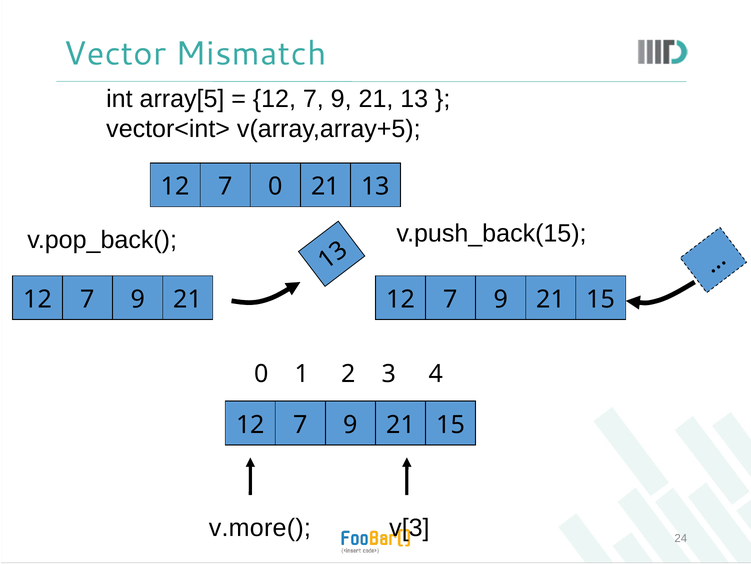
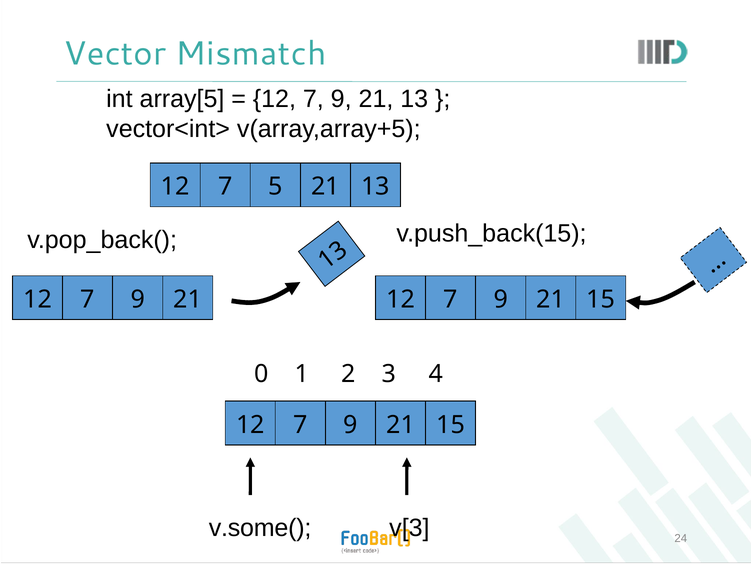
7 0: 0 -> 5 (275, 186)
v.more(: v.more( -> v.some( (260, 527)
